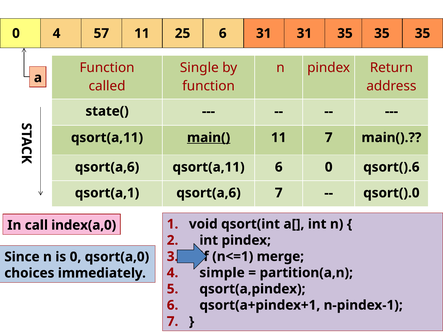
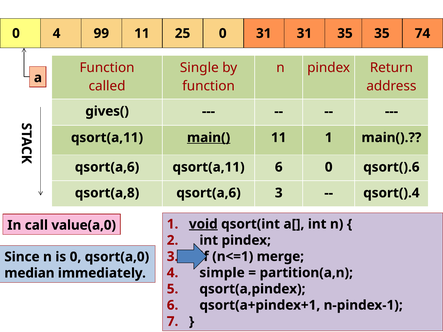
57: 57 -> 99 (101, 33)
11 6: 6 -> 0 (223, 33)
35 35 35: 35 -> 74 (423, 33)
state(: state( -> gives( (107, 111)
11 7: 7 -> 1 (329, 138)
qsort(a,1: qsort(a,1 -> qsort(a,8 (107, 193)
qsort(a,6 7: 7 -> 3 (279, 193)
qsort().0: qsort().0 -> qsort().4 (391, 193)
void underline: none -> present (203, 224)
index(a,0: index(a,0 -> value(a,0 (84, 225)
choices: choices -> median (29, 273)
